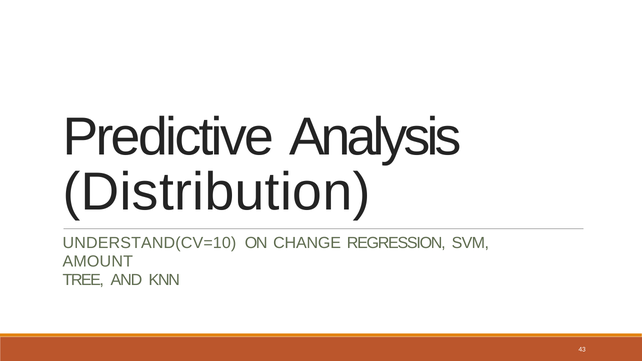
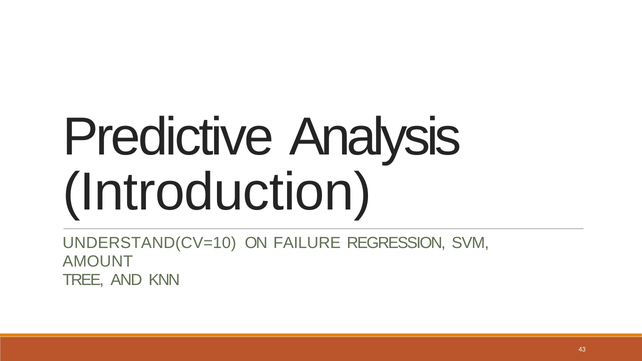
Distribution: Distribution -> Introduction (217, 192)
CHANGE: CHANGE -> FAILURE (307, 243)
